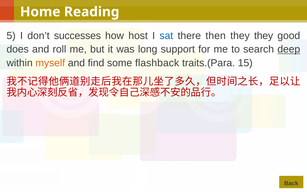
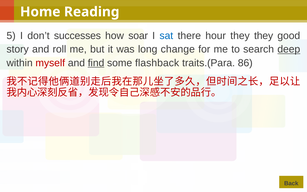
host: host -> soar (138, 36)
then: then -> hour (216, 36)
does: does -> story (18, 49)
support: support -> change (178, 49)
myself colour: orange -> red (50, 63)
find underline: none -> present (96, 63)
15: 15 -> 86 (245, 63)
